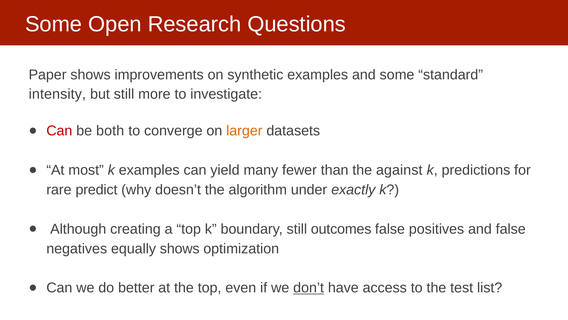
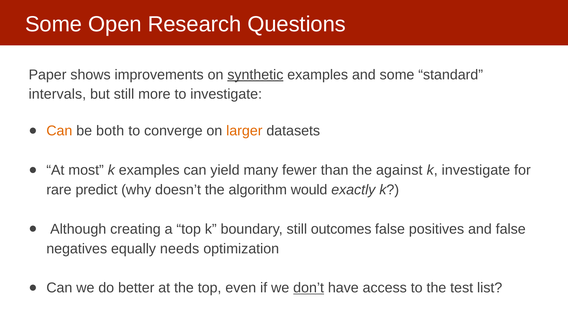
synthetic underline: none -> present (255, 75)
intensity: intensity -> intervals (57, 94)
Can colour: red -> orange (59, 131)
k predictions: predictions -> investigate (476, 170)
under: under -> would (309, 190)
equally shows: shows -> needs (180, 248)
